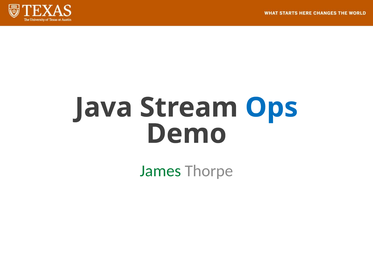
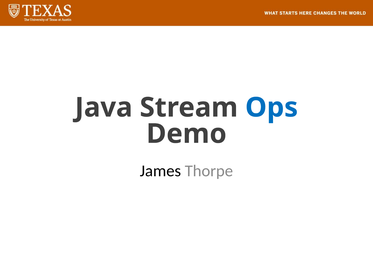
James colour: green -> black (160, 171)
